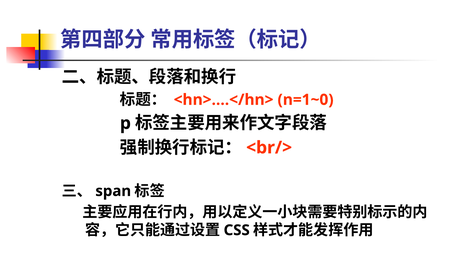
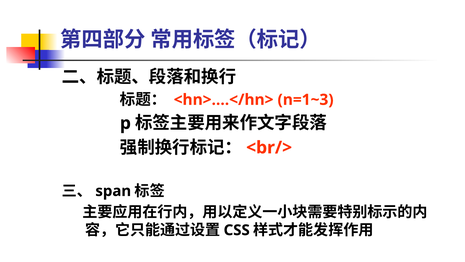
n=1~0: n=1~0 -> n=1~3 (306, 100)
